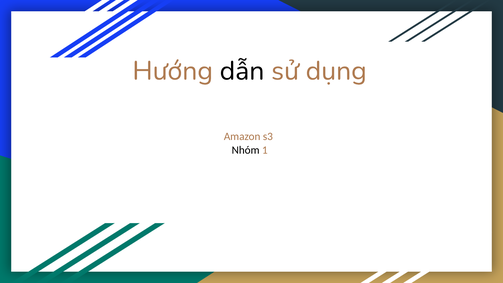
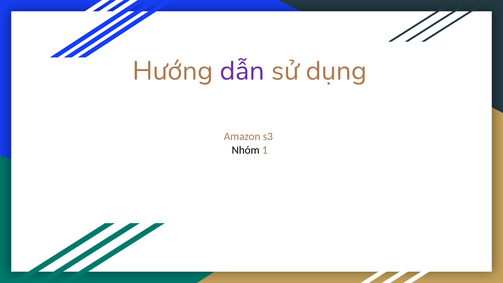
dẫn colour: black -> purple (242, 71)
